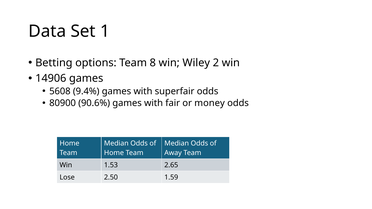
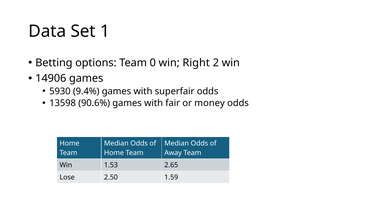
8: 8 -> 0 (153, 63)
Wiley: Wiley -> Right (196, 63)
5608: 5608 -> 5930 (60, 91)
80900: 80900 -> 13598 (63, 103)
